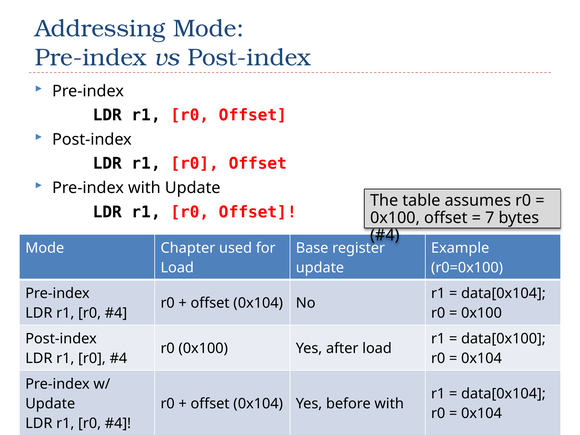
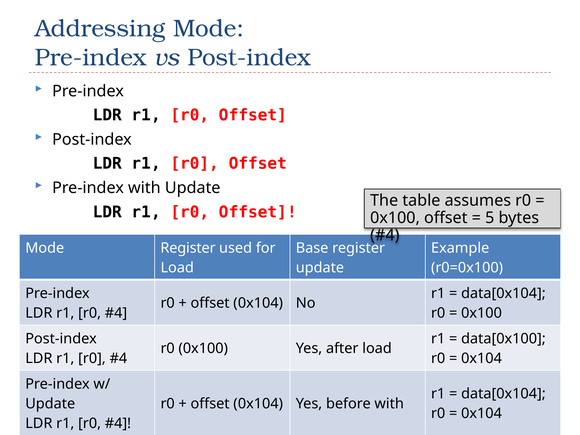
7: 7 -> 5 (490, 218)
Mode Chapter: Chapter -> Register (188, 248)
